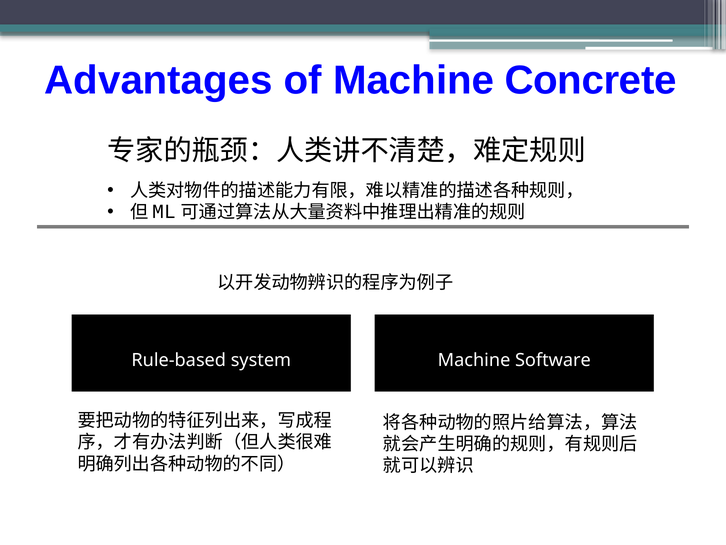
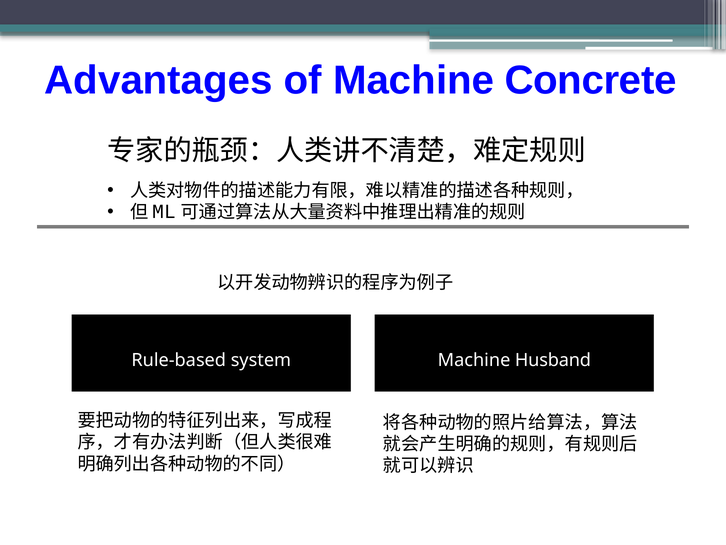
Software: Software -> Husband (553, 360)
